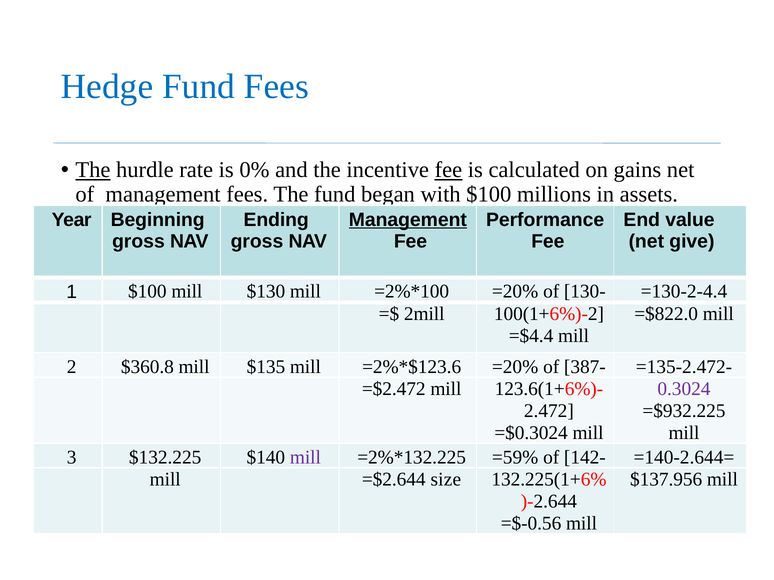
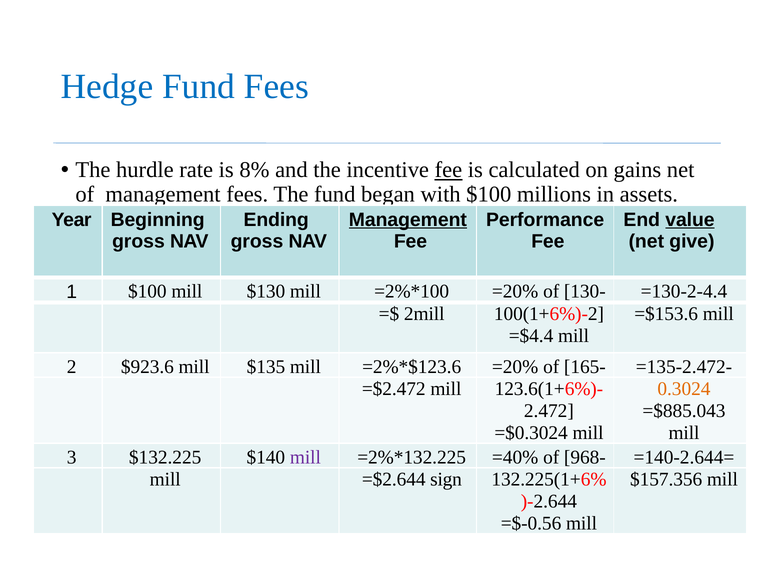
The underline: present -> none (93, 170)
0%: 0% -> 8% (254, 170)
value underline: none -> present (690, 220)
=$822.0: =$822.0 -> =$153.6 (666, 314)
$360.8: $360.8 -> $923.6 (147, 367)
387-: 387- -> 165- (585, 367)
0.3024 colour: purple -> orange (684, 389)
=$932.225: =$932.225 -> =$885.043 (684, 411)
=59%: =59% -> =40% (515, 458)
142-: 142- -> 968- (585, 458)
size: size -> sign (446, 480)
$137.956: $137.956 -> $157.356 (666, 480)
